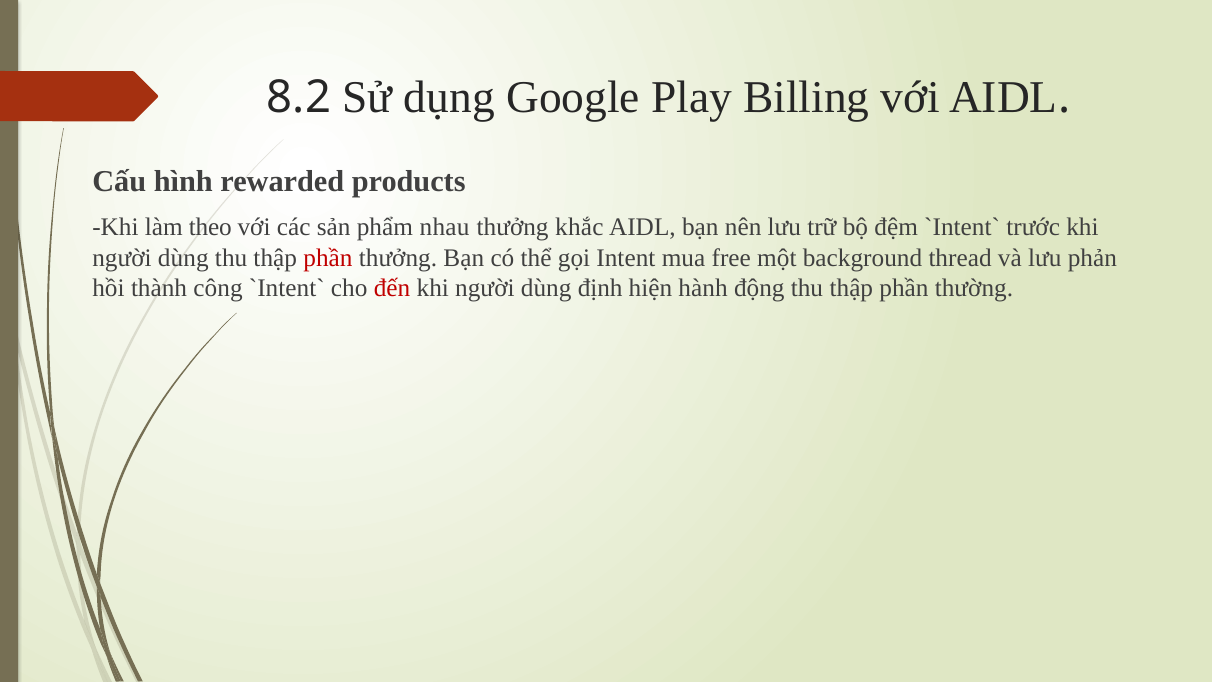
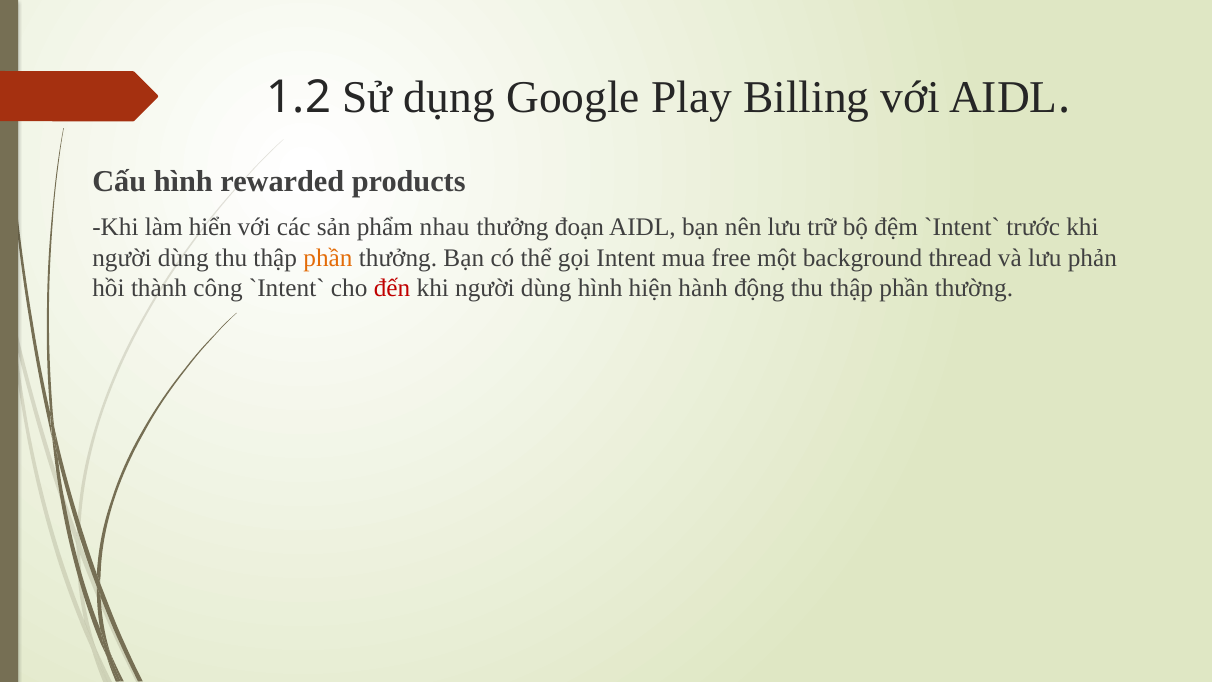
8.2: 8.2 -> 1.2 (299, 97)
theo: theo -> hiển (210, 227)
khắc: khắc -> đoạn (580, 227)
phần colour: red -> orange (328, 258)
dùng định: định -> hình (600, 288)
